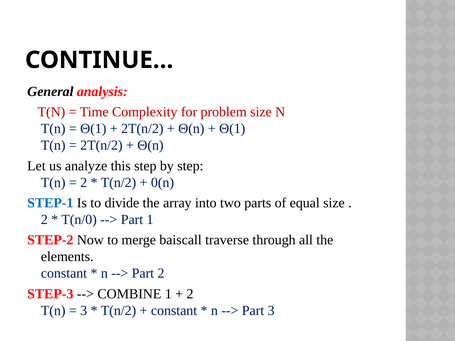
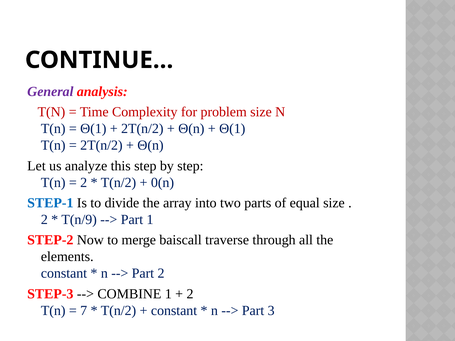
General colour: black -> purple (50, 92)
T(n/0: T(n/0 -> T(n/9 (79, 220)
3: 3 -> 7 (84, 311)
